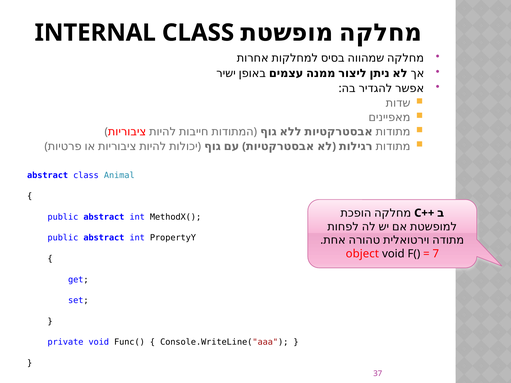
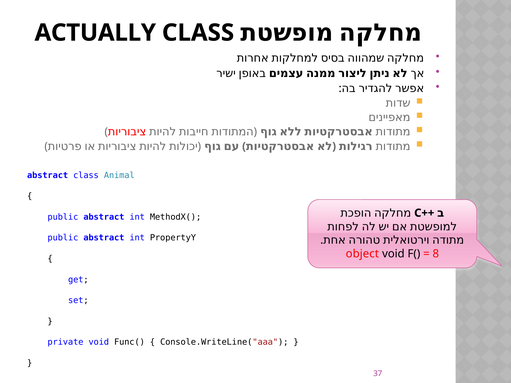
INTERNAL: INTERNAL -> ACTUALLY (95, 33)
7: 7 -> 8 (436, 254)
